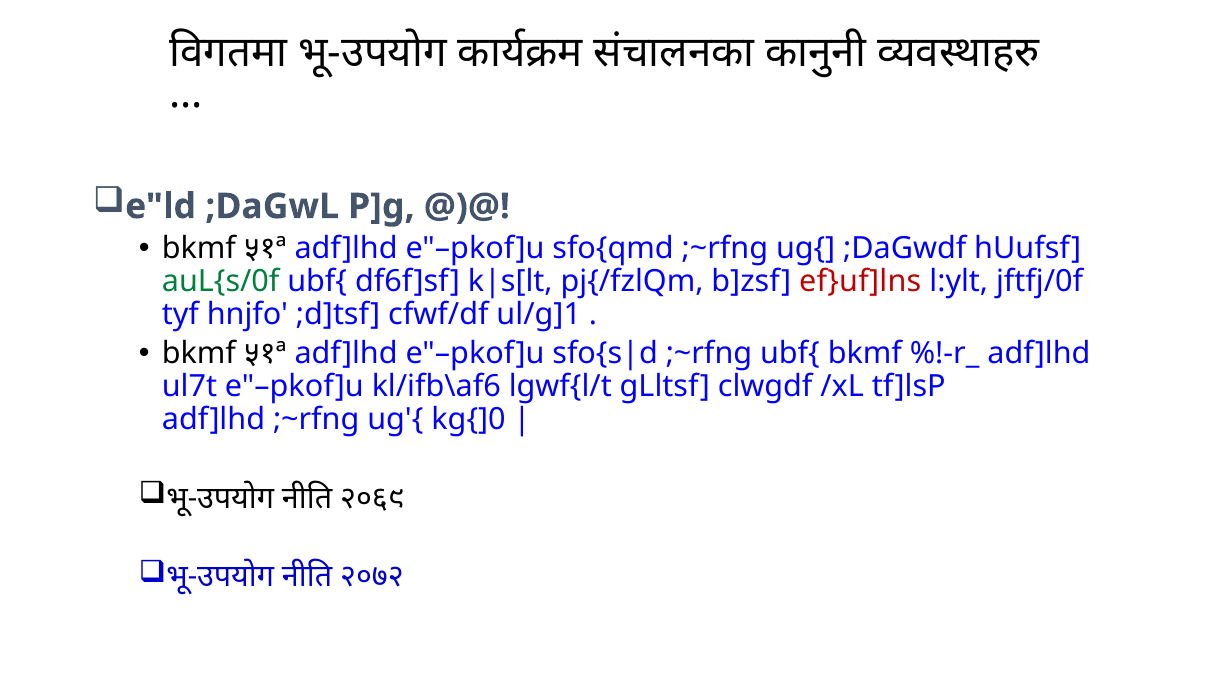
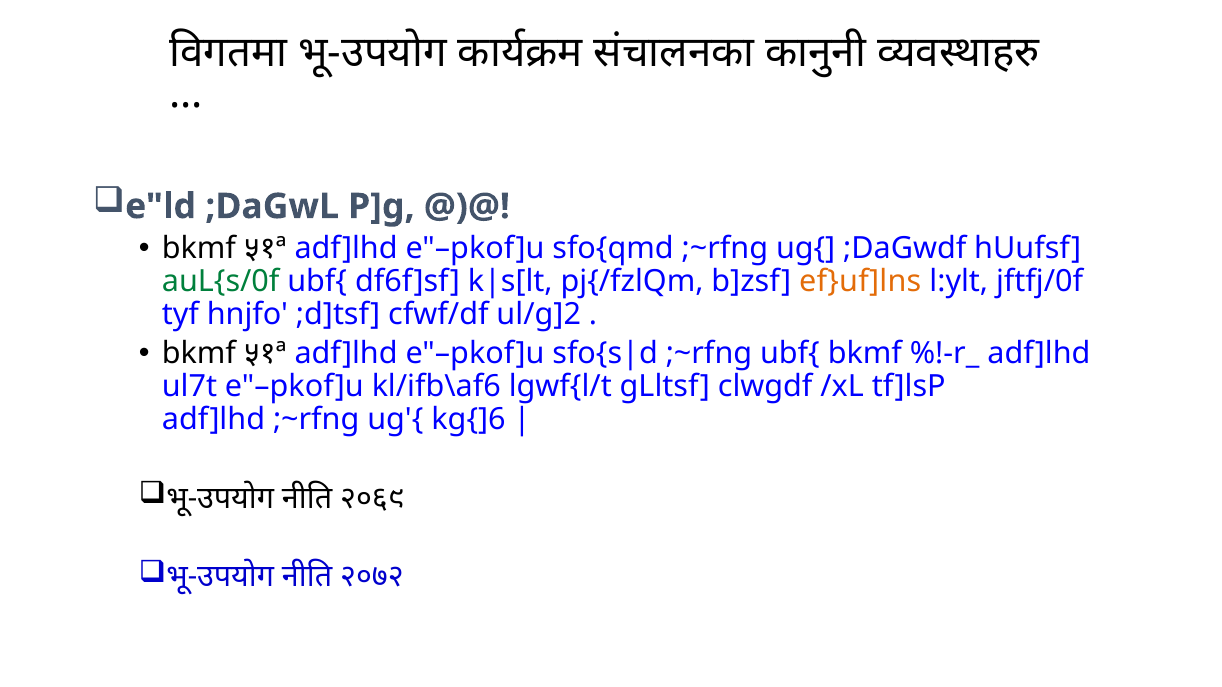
ef}uf]lns colour: red -> orange (860, 282)
ul/g]1: ul/g]1 -> ul/g]2 (539, 315)
kg{]0: kg{]0 -> kg{]6 (469, 420)
